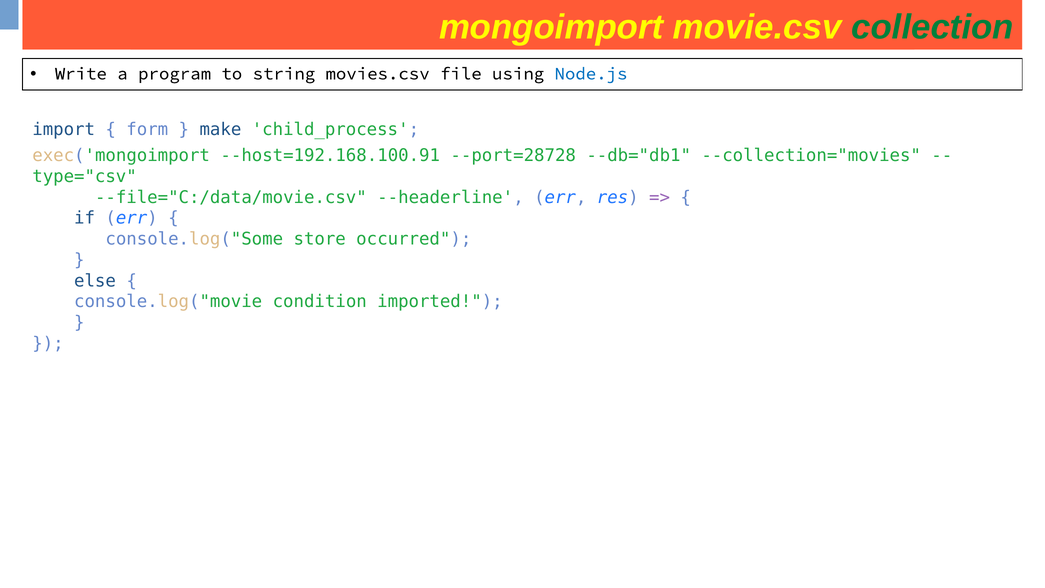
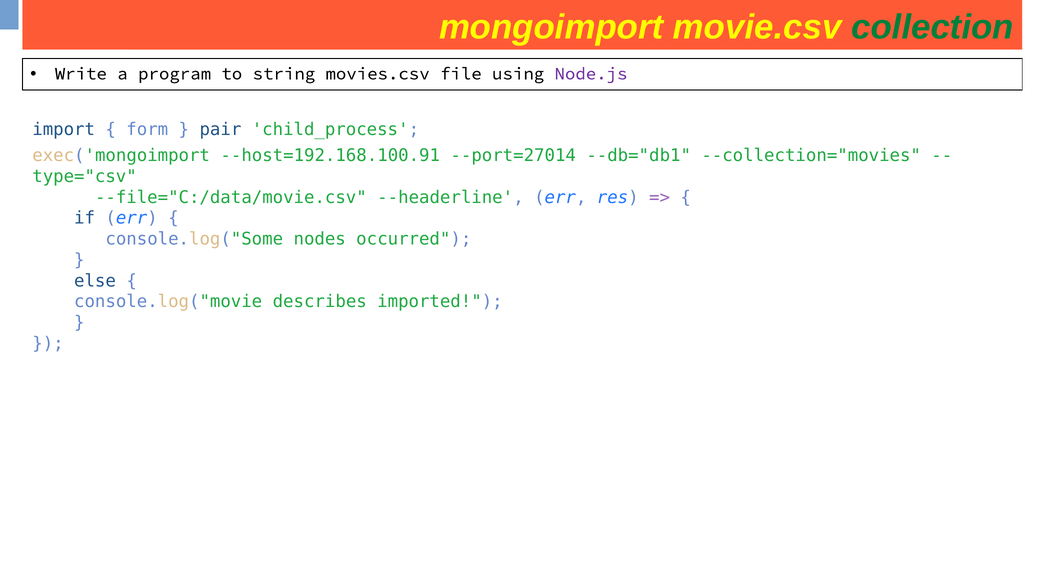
Node.js colour: blue -> purple (591, 74)
make: make -> pair (220, 129)
--port=28728: --port=28728 -> --port=27014 (513, 155)
store: store -> nodes (320, 239)
condition: condition -> describes (320, 302)
